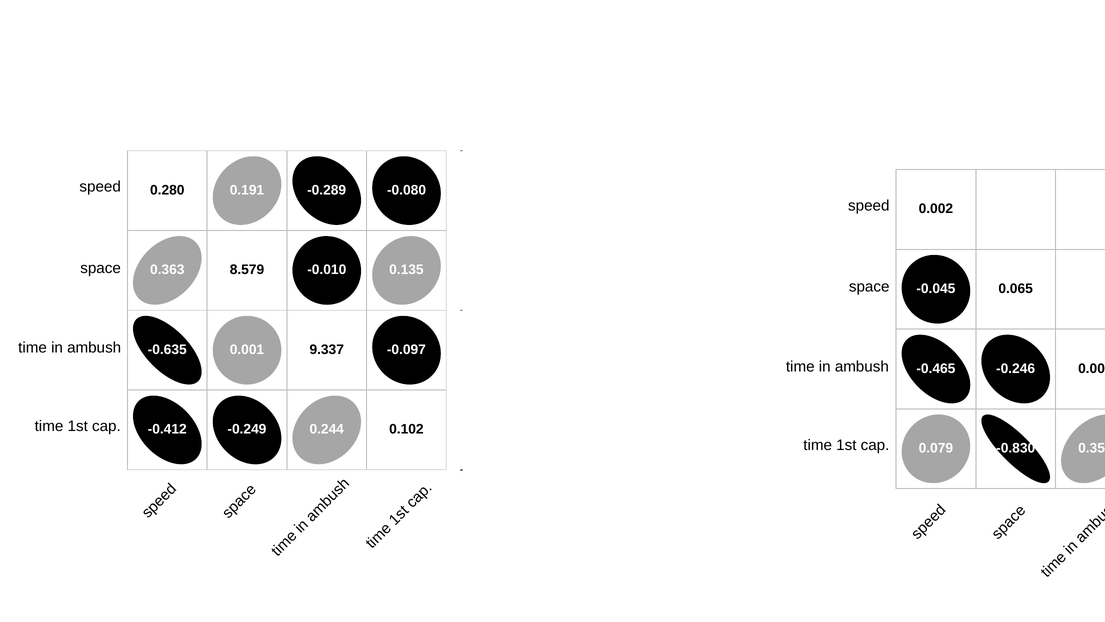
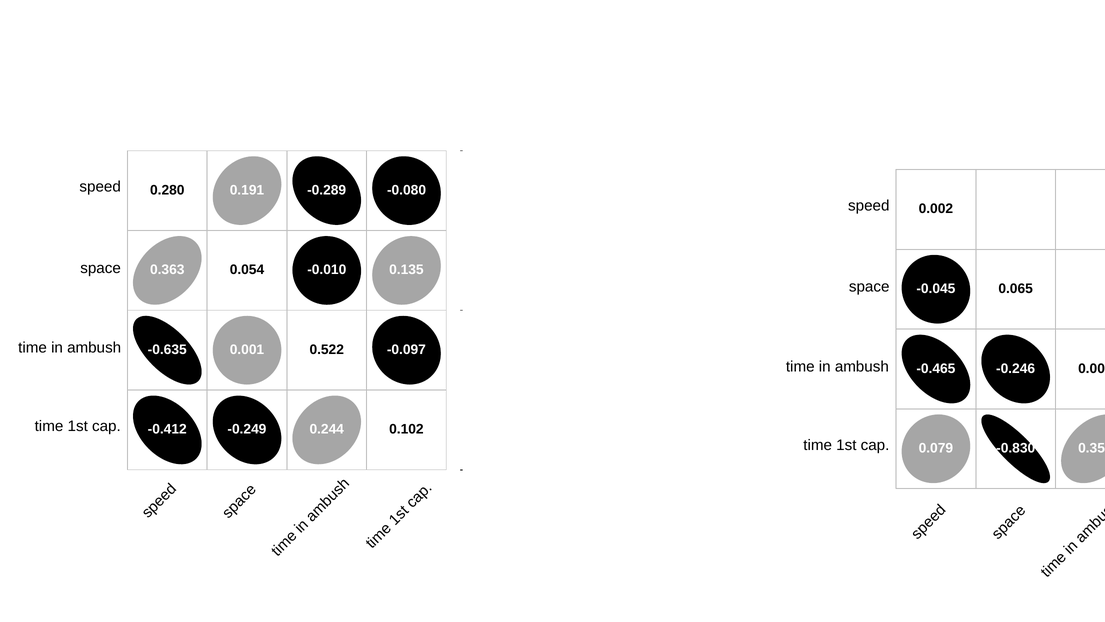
8.579: 8.579 -> 0.054 (247, 270)
9.337: 9.337 -> 0.522 (327, 349)
